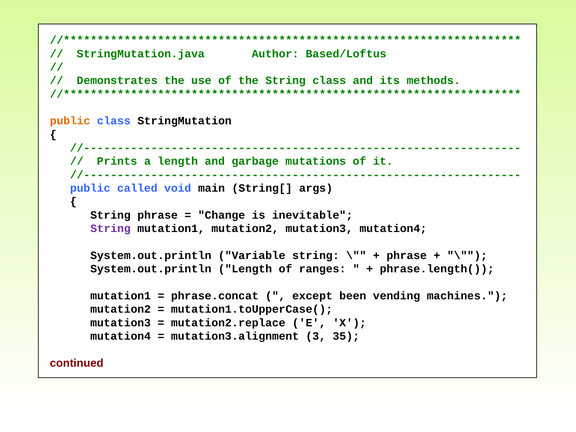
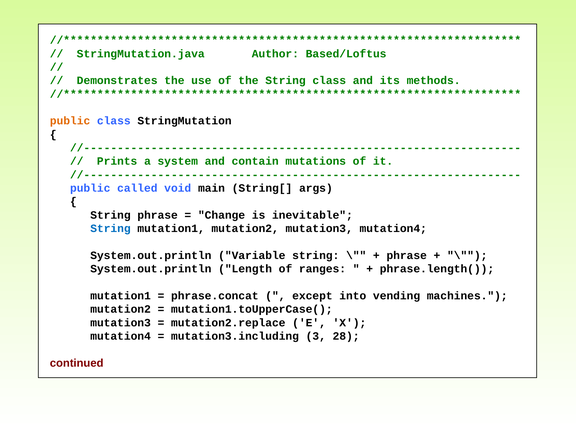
a length: length -> system (178, 161)
garbage: garbage -> contain (255, 161)
String colour: purple -> blue (110, 229)
been: been -> into (353, 296)
mutation3.alignment: mutation3.alignment -> mutation3.including (235, 336)
35: 35 -> 28 (346, 336)
